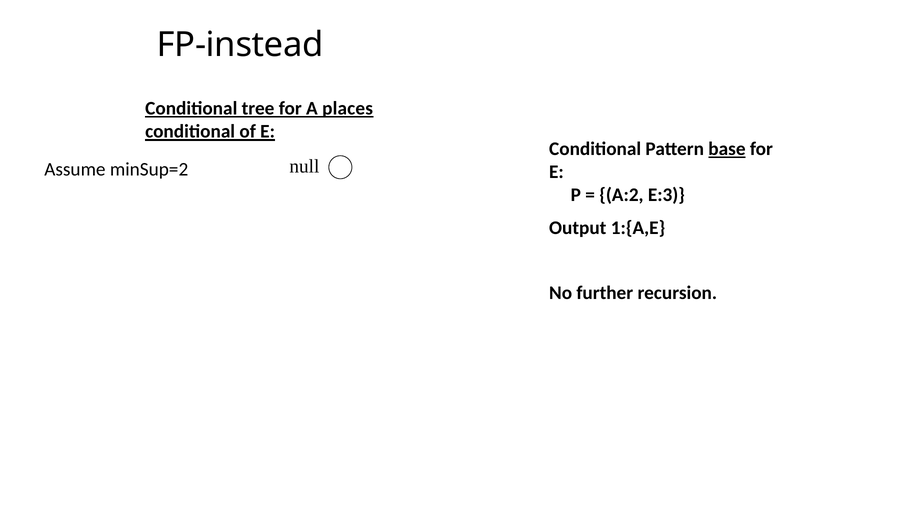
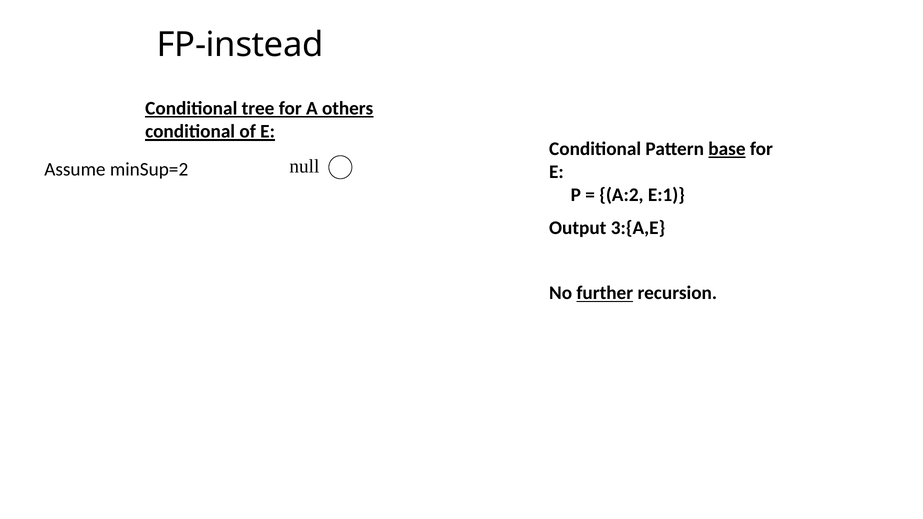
places: places -> others (348, 109)
E:3: E:3 -> E:1 (666, 195)
1:{A,E: 1:{A,E -> 3:{A,E (638, 228)
further underline: none -> present (605, 293)
